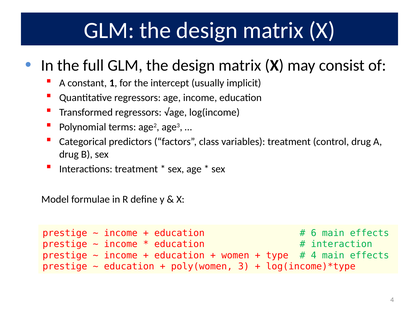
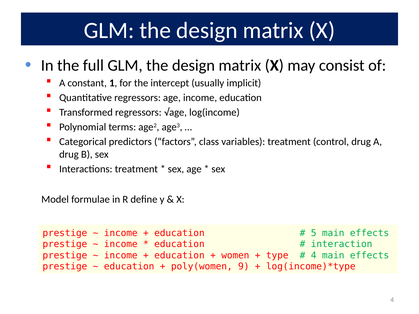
6: 6 -> 5 (314, 233)
3: 3 -> 9 (244, 267)
